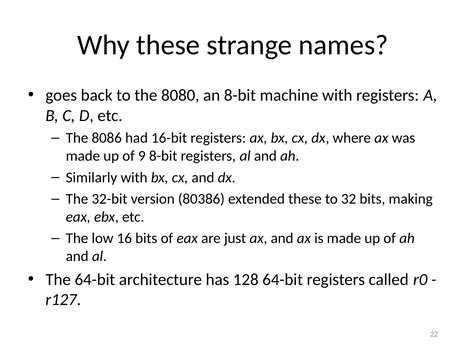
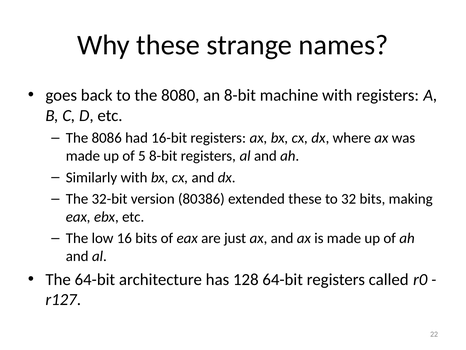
9: 9 -> 5 (142, 156)
